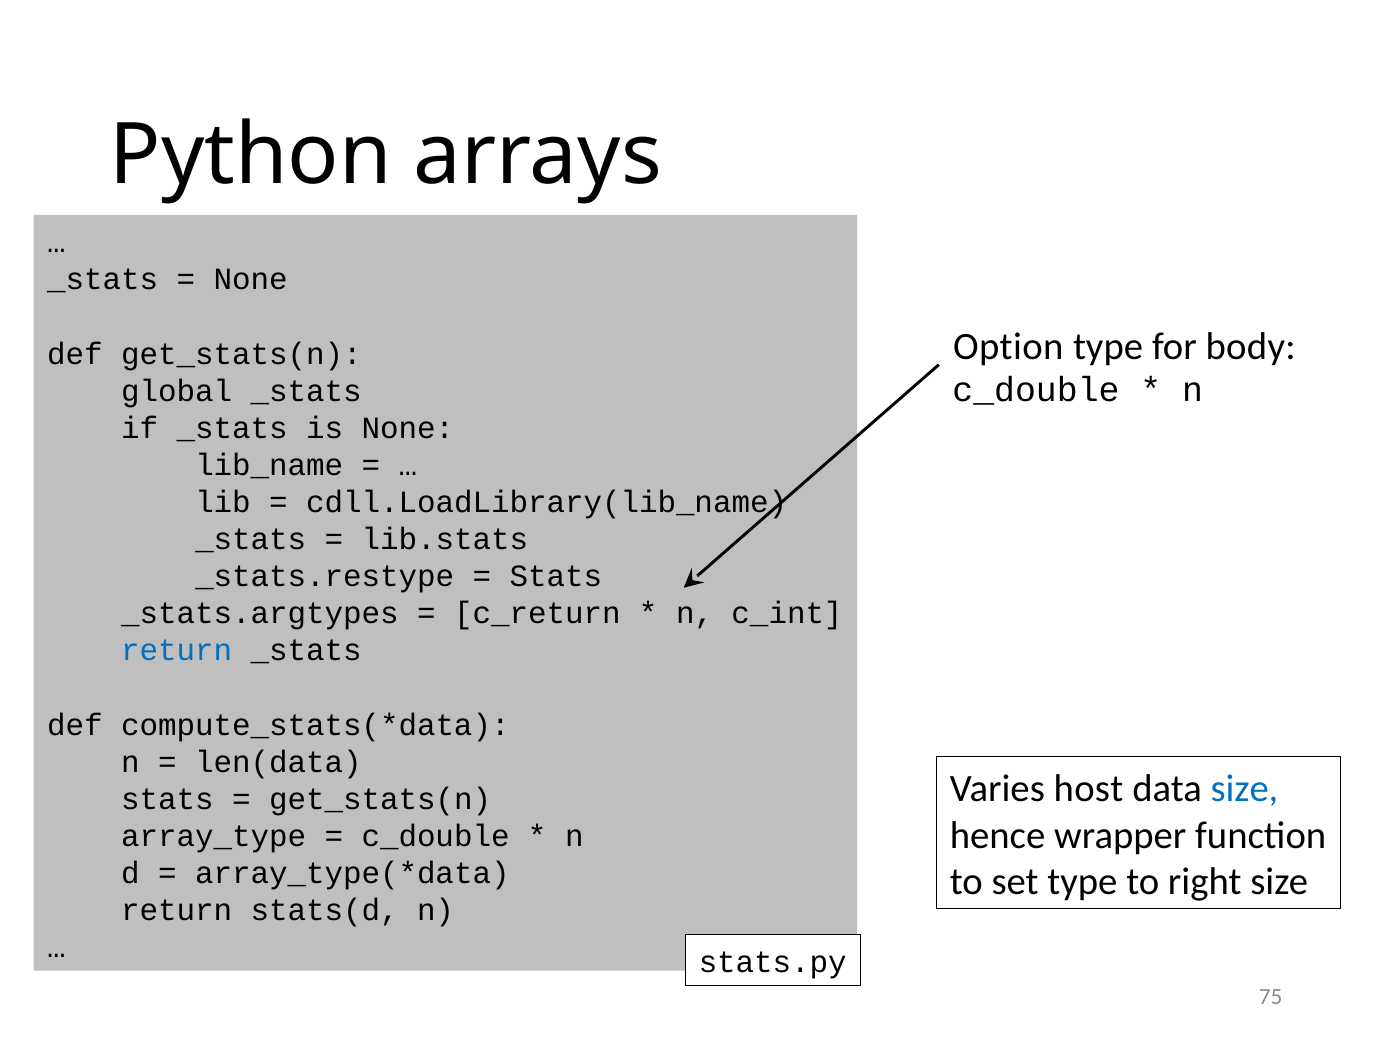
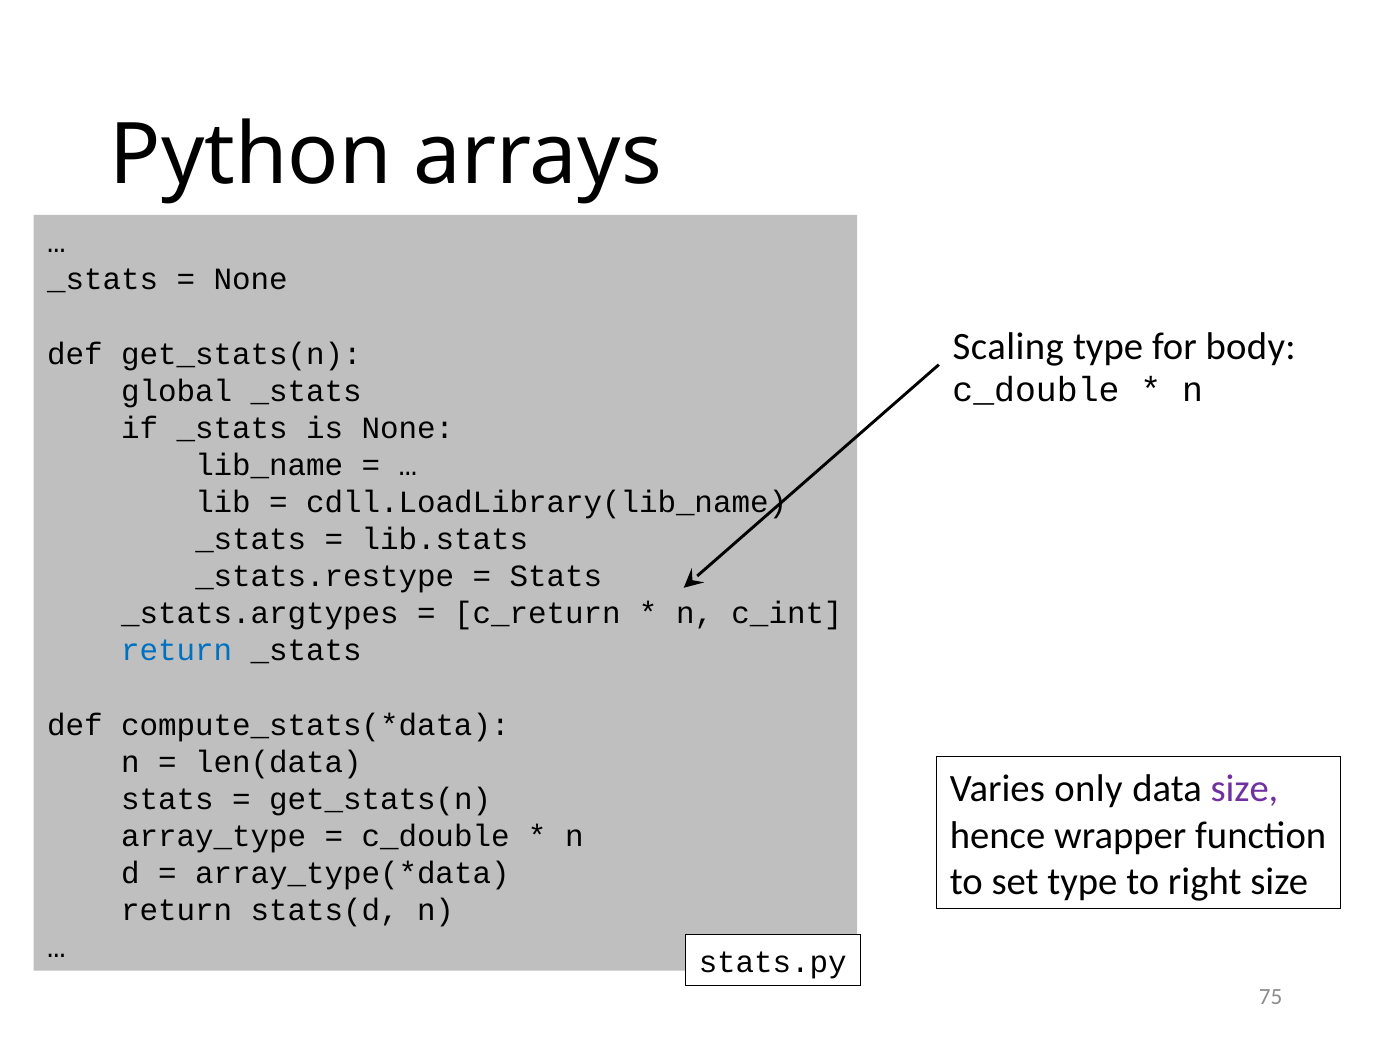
Option: Option -> Scaling (1008, 347)
host: host -> only (1088, 789)
size colour: blue -> purple (1244, 789)
